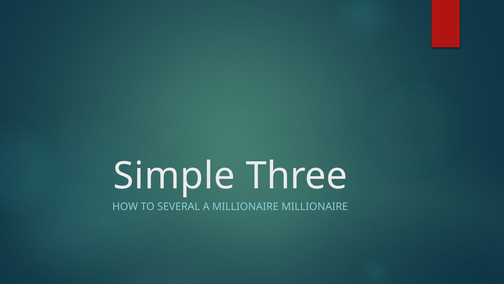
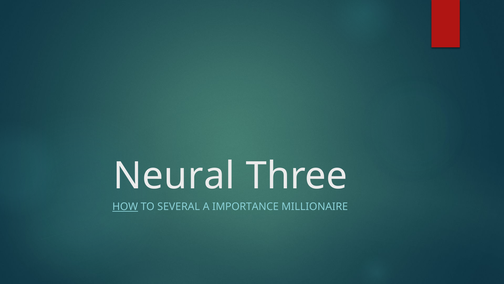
Simple: Simple -> Neural (174, 176)
HOW underline: none -> present (125, 206)
A MILLIONAIRE: MILLIONAIRE -> IMPORTANCE (245, 206)
